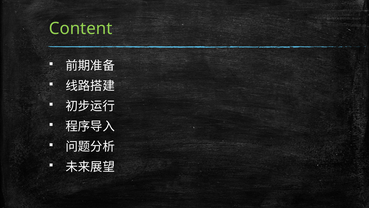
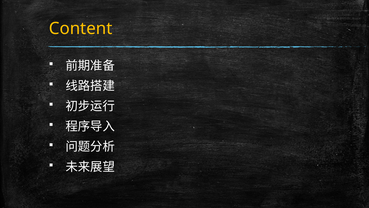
Content colour: light green -> yellow (81, 29)
